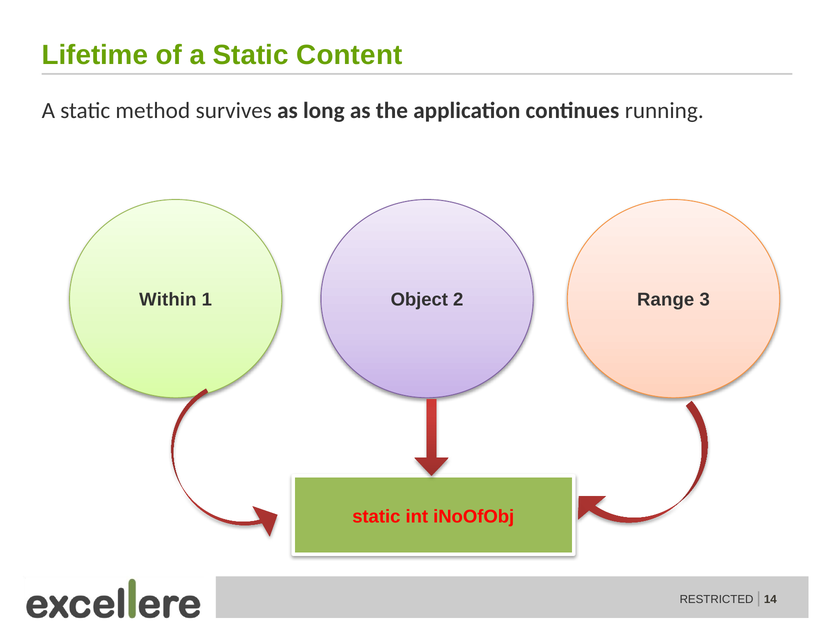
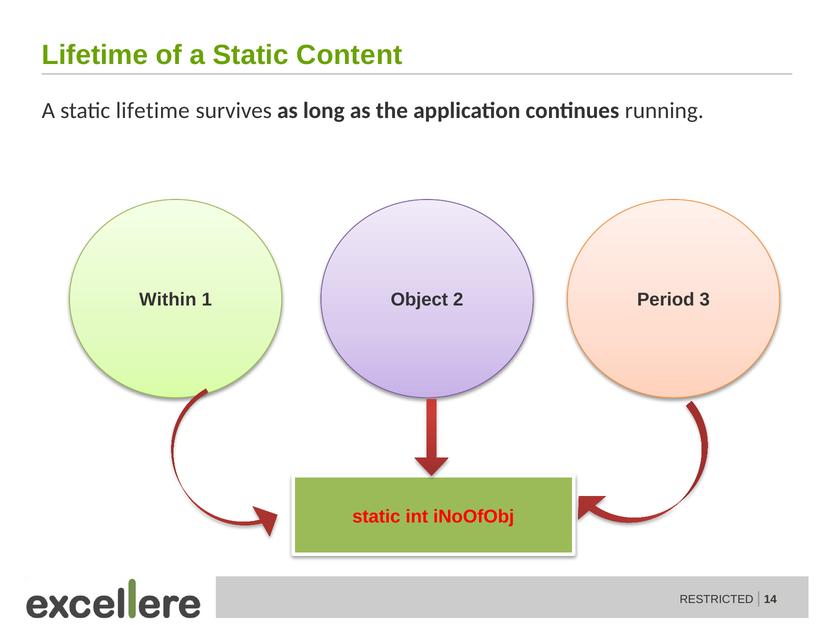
static method: method -> lifetime (153, 111)
Range: Range -> Period (666, 300)
